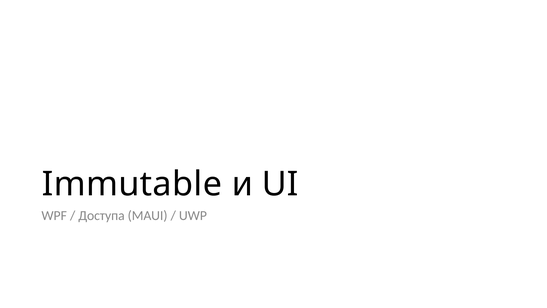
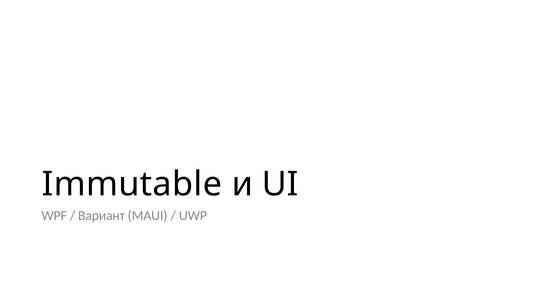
Доступа: Доступа -> Вариант (102, 215)
